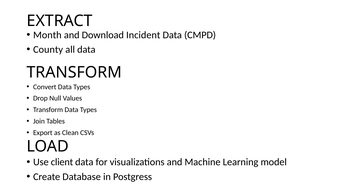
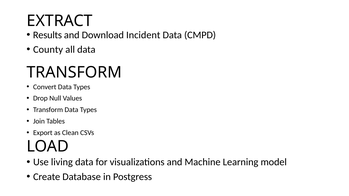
Month: Month -> Results (47, 35)
client: client -> living (62, 162)
